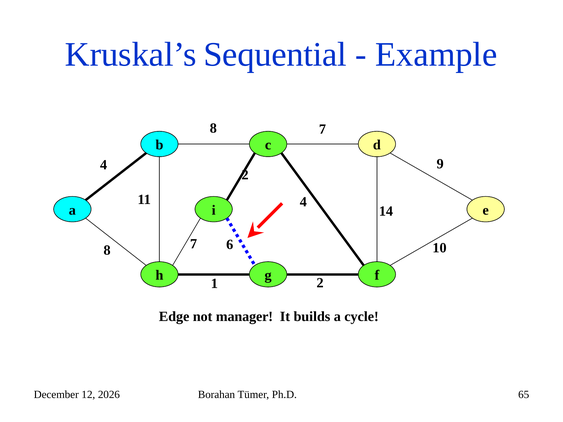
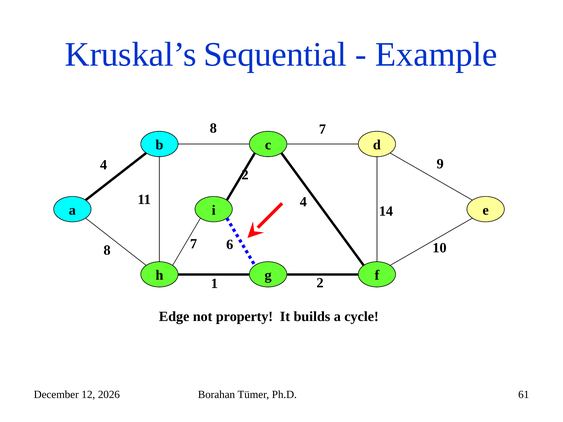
manager: manager -> property (244, 317)
65: 65 -> 61 (524, 395)
